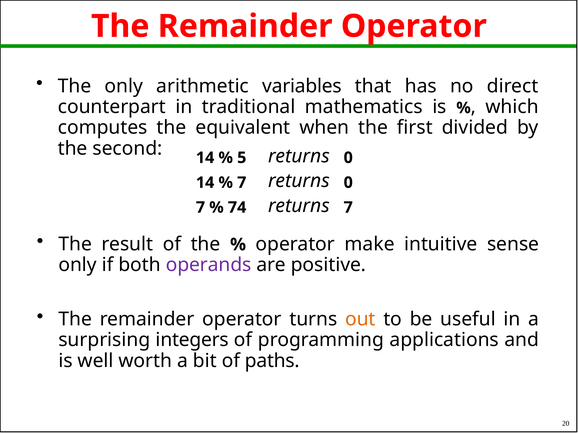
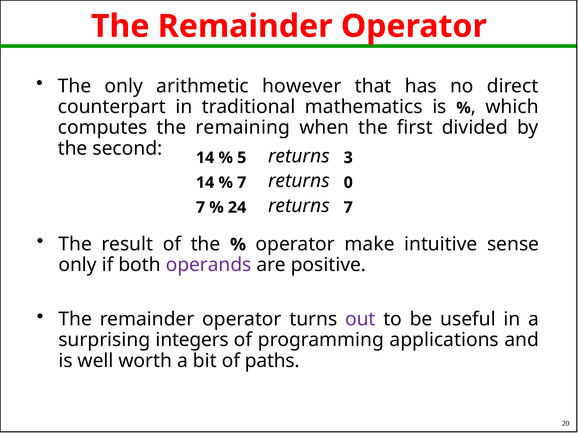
variables: variables -> however (302, 86)
equivalent: equivalent -> remaining (243, 128)
5 returns 0: 0 -> 3 (348, 158)
74: 74 -> 24 (237, 208)
out colour: orange -> purple (360, 320)
